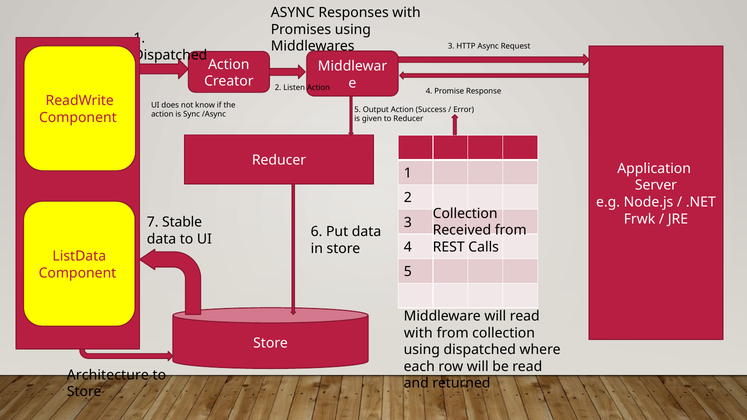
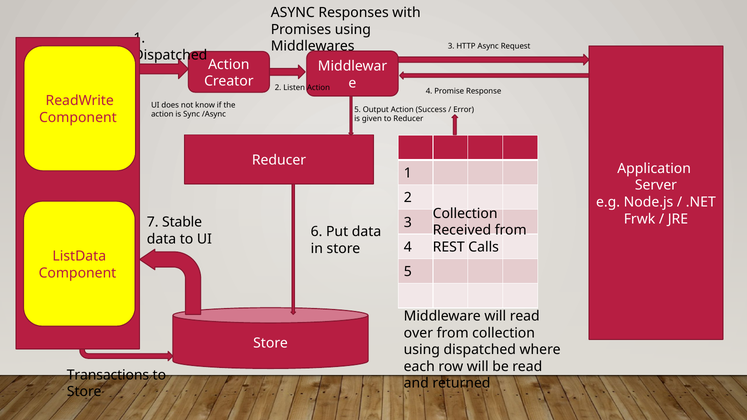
with: with -> over (418, 333)
Architecture: Architecture -> Transactions (108, 375)
